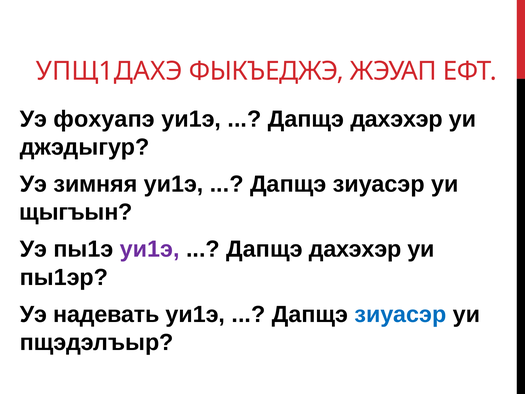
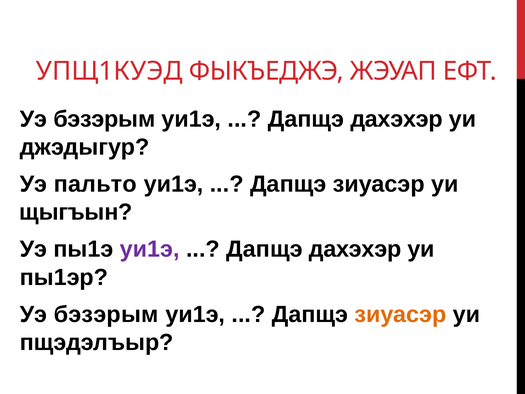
УПЩ1ДАХЭ: УПЩ1ДАХЭ -> УПЩ1КУЭД (109, 71)
фохуапэ: фохуапэ -> бэзэрым (104, 119)
зимняя: зимняя -> пальто (95, 184)
надевать: надевать -> бэзэрым (106, 314)
зиуасэр colour: blue -> orange (400, 314)
